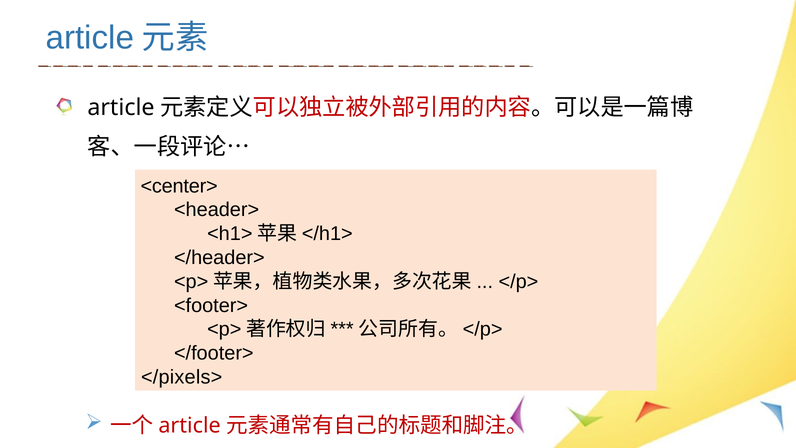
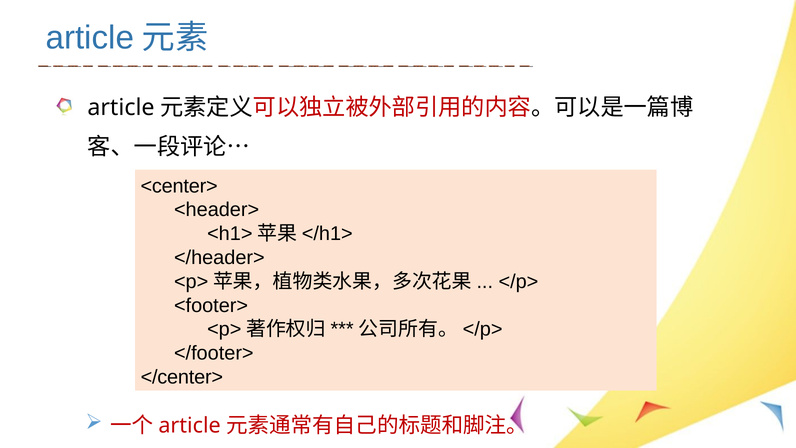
</pixels>: </pixels> -> </center> (182, 377)
